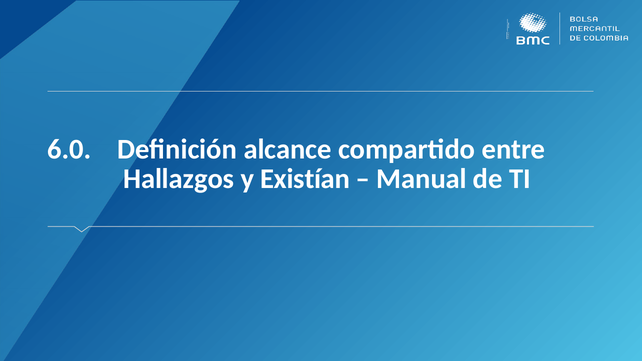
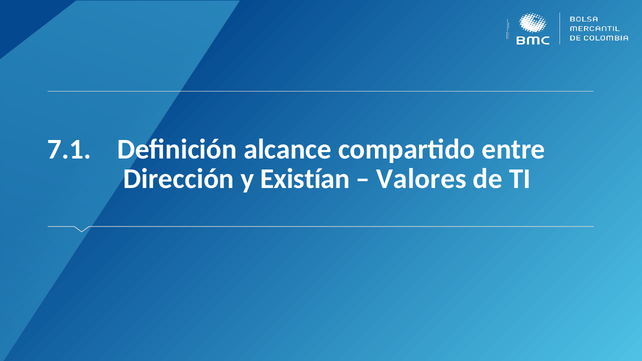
6.0: 6.0 -> 7.1 (69, 150)
Hallazgos: Hallazgos -> Dirección (179, 179)
Manual: Manual -> Valores (421, 179)
